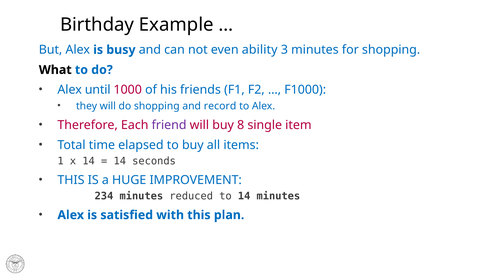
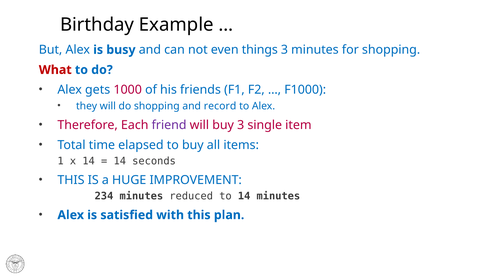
ability: ability -> things (260, 50)
What colour: black -> red (55, 70)
until: until -> gets (98, 90)
buy 8: 8 -> 3 (241, 125)
